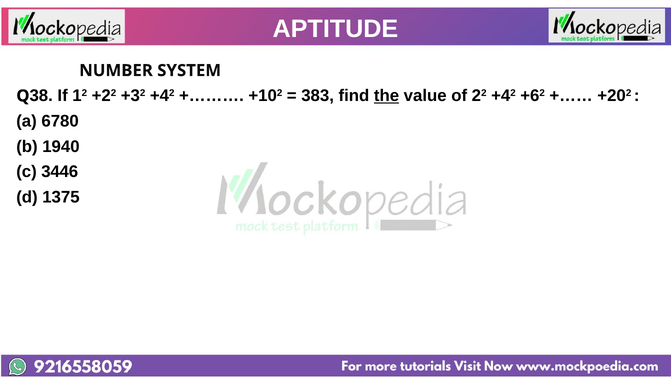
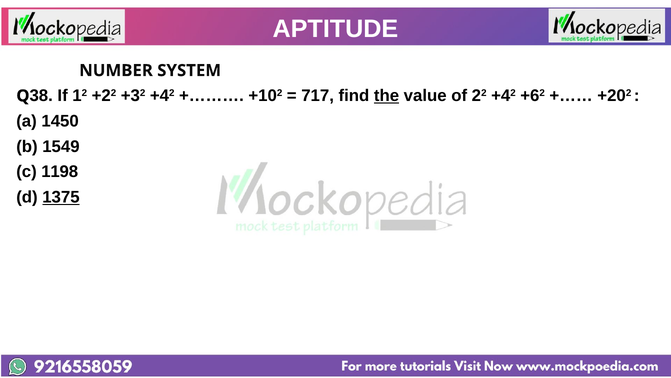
383: 383 -> 717 (318, 96)
6780: 6780 -> 1450 (60, 121)
1940: 1940 -> 1549 (61, 146)
3446: 3446 -> 1198 (60, 172)
1375 underline: none -> present (61, 197)
